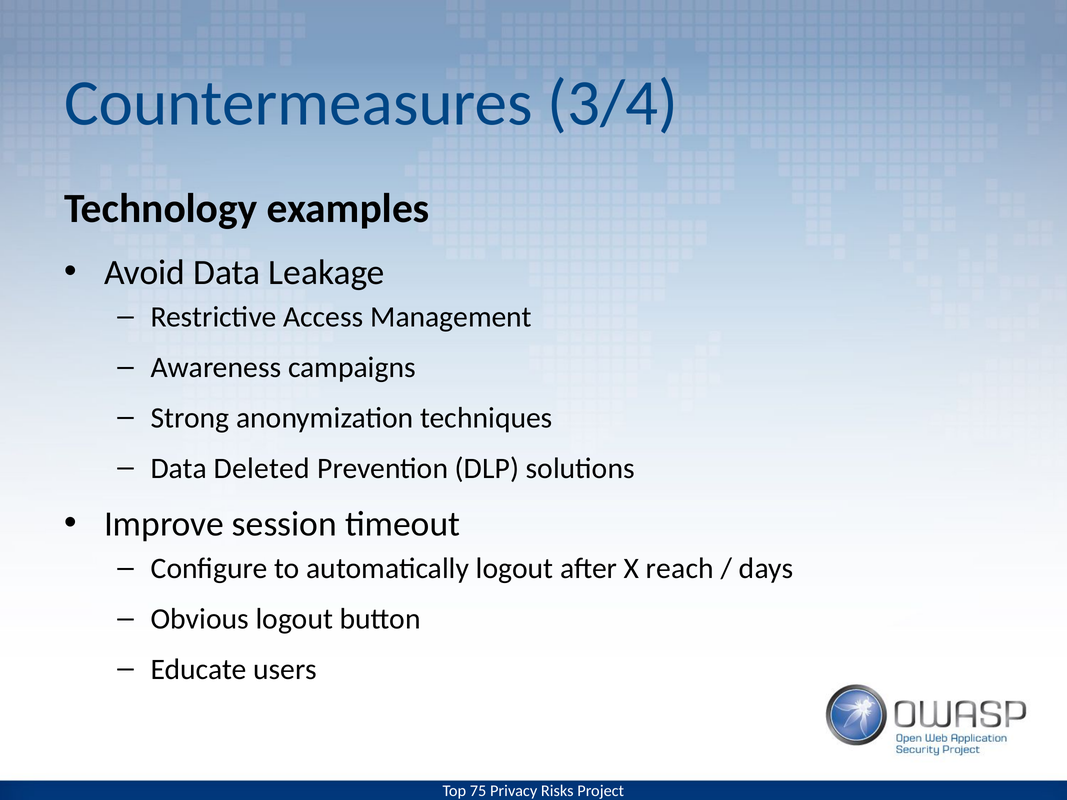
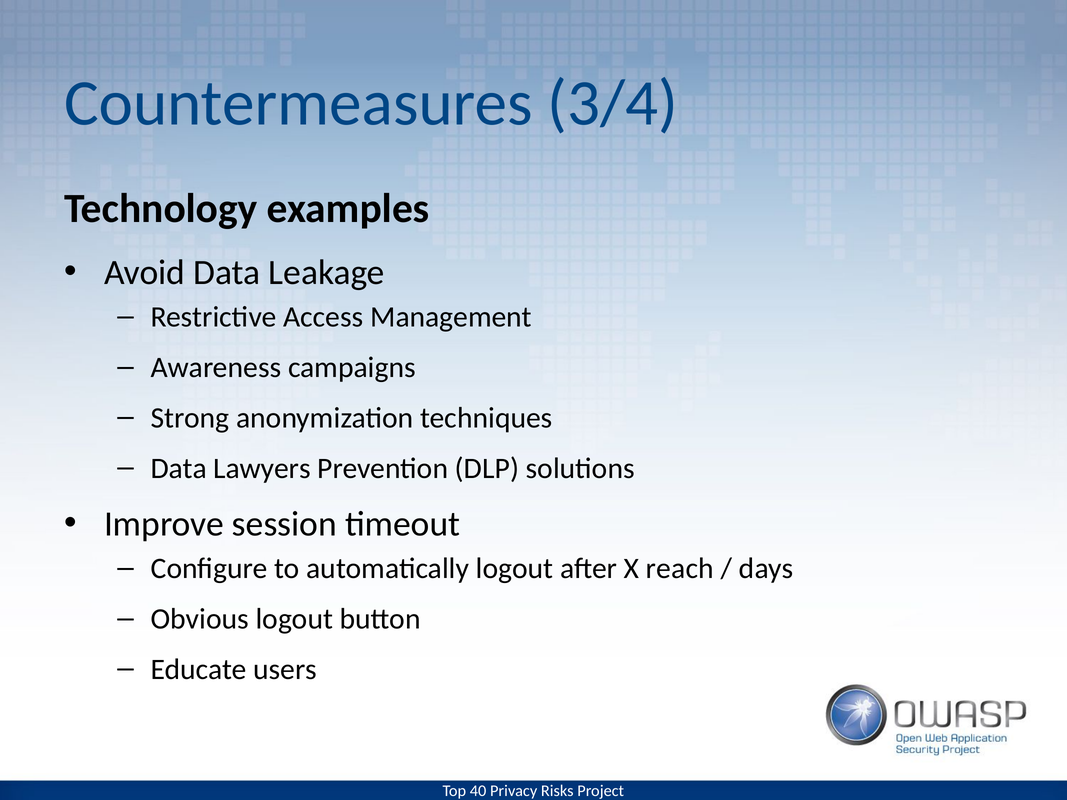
Deleted: Deleted -> Lawyers (262, 468)
75: 75 -> 40 (478, 791)
